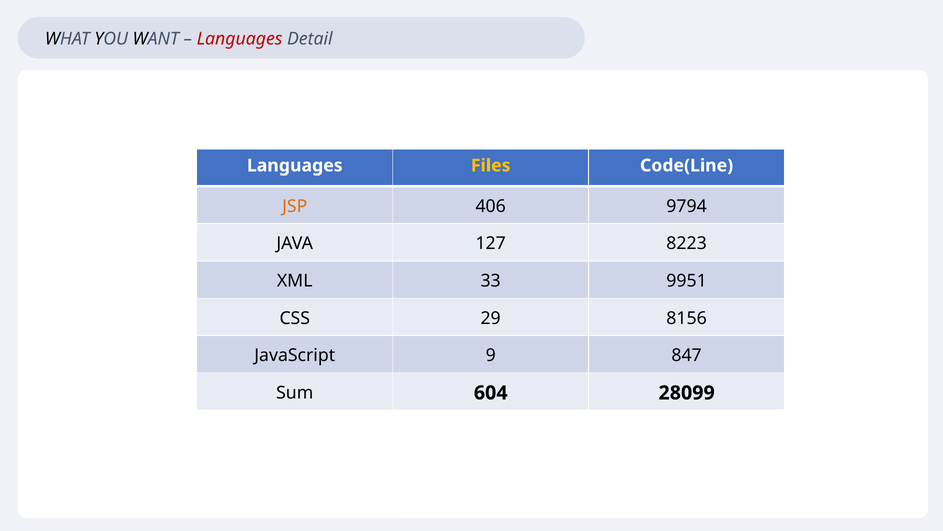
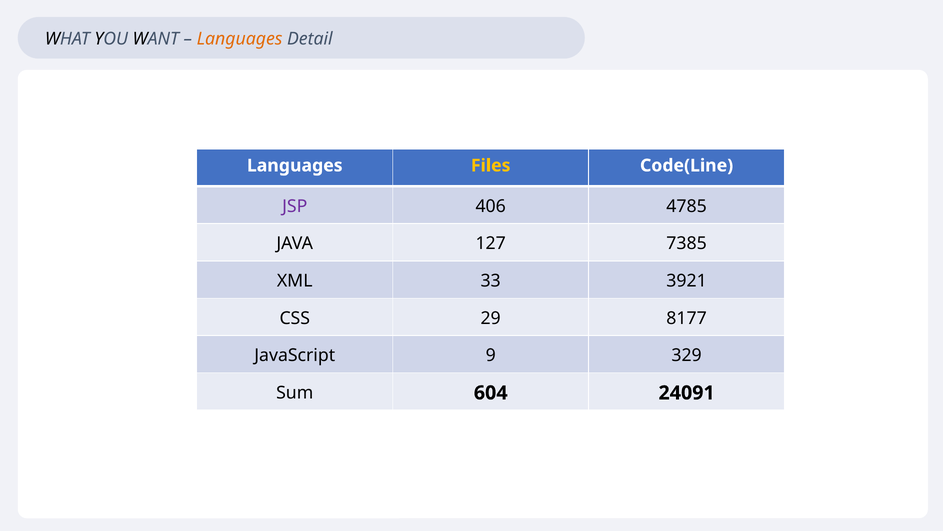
Languages colour: red -> orange (240, 39)
JSP colour: orange -> purple (295, 206)
9794: 9794 -> 4785 (687, 206)
8223: 8223 -> 7385 (687, 243)
9951: 9951 -> 3921 (687, 281)
8156: 8156 -> 8177 (687, 318)
847: 847 -> 329 (687, 355)
28099: 28099 -> 24091 (687, 393)
